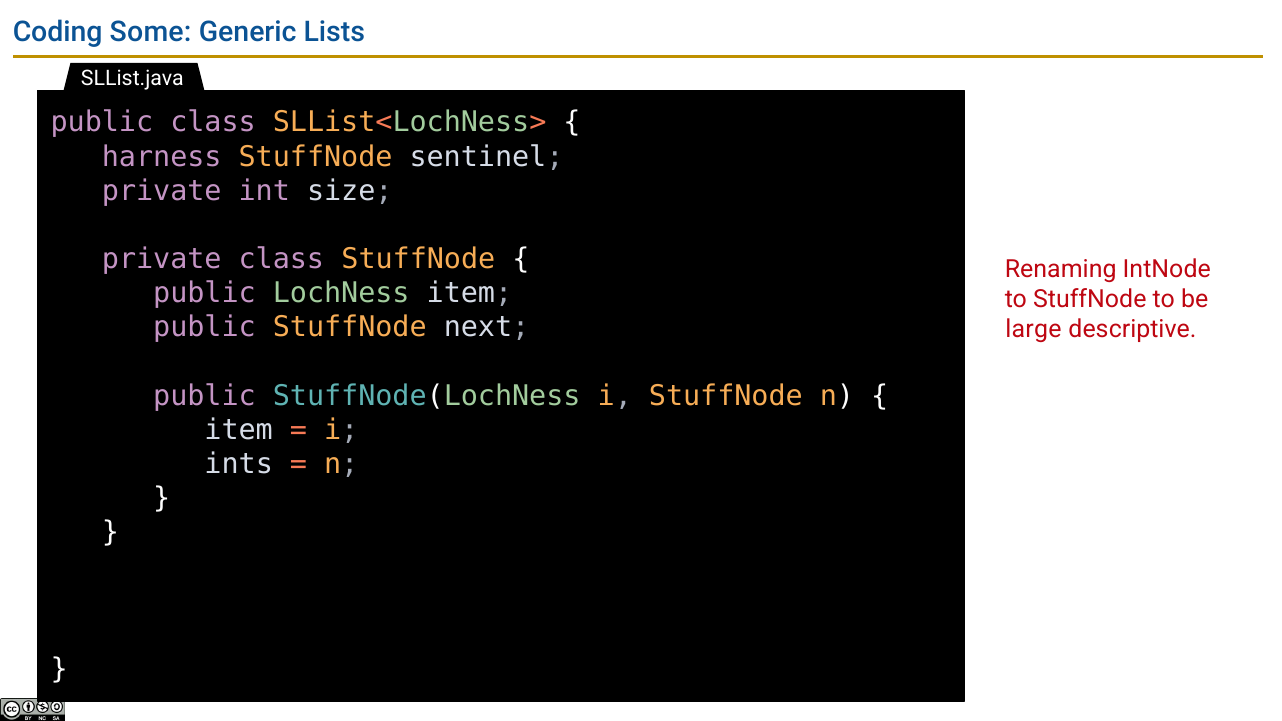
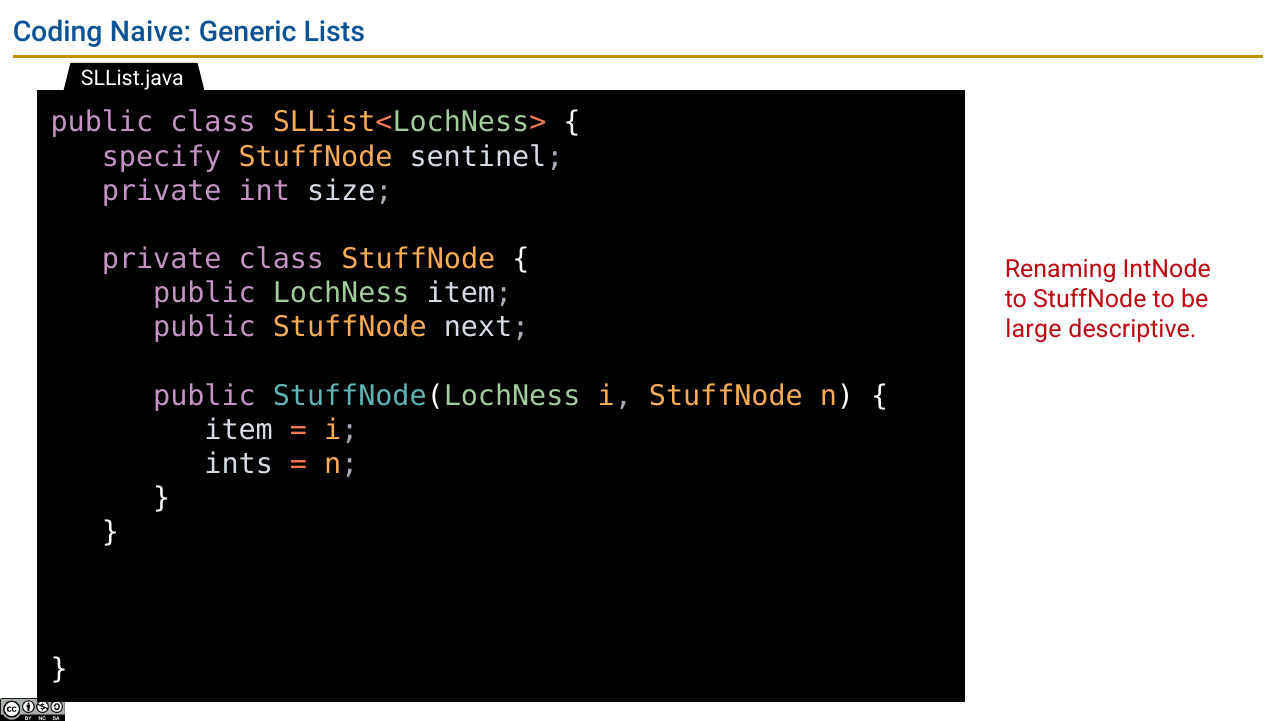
Some: Some -> Naive (151, 32)
harness: harness -> specify (162, 157)
